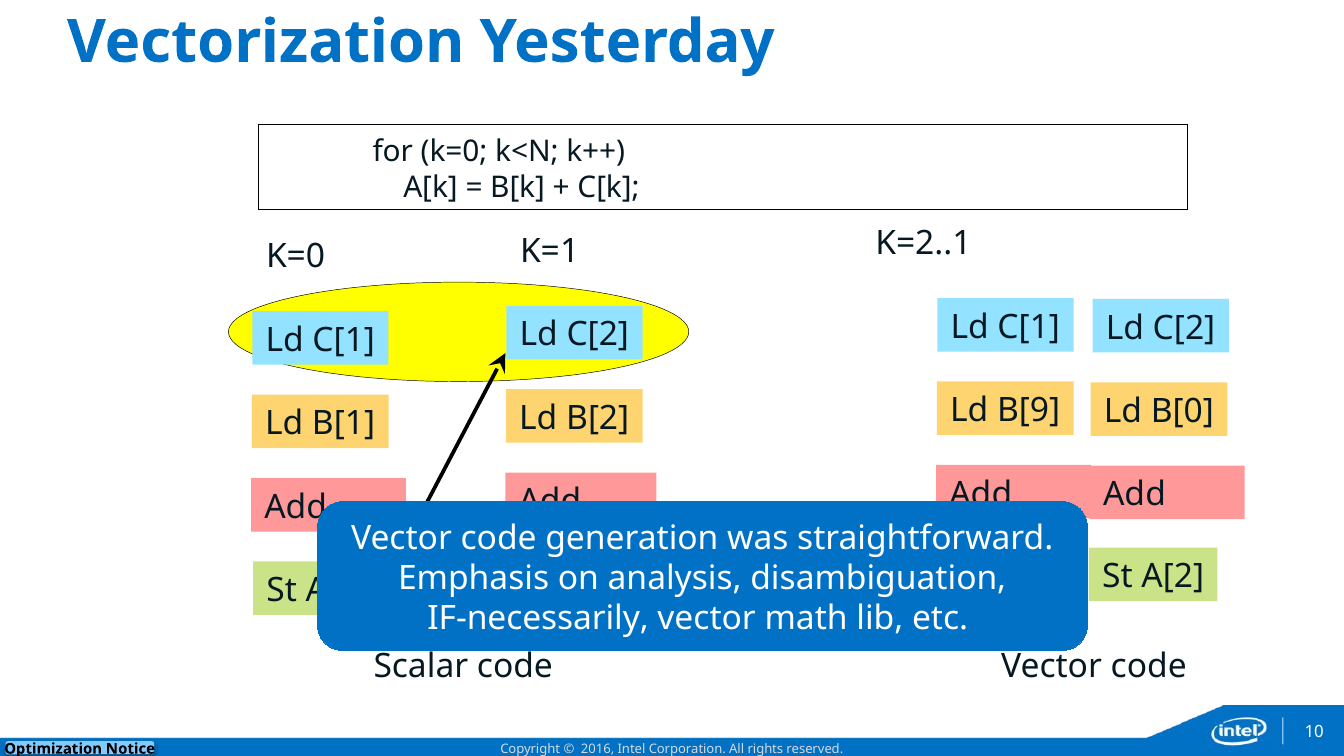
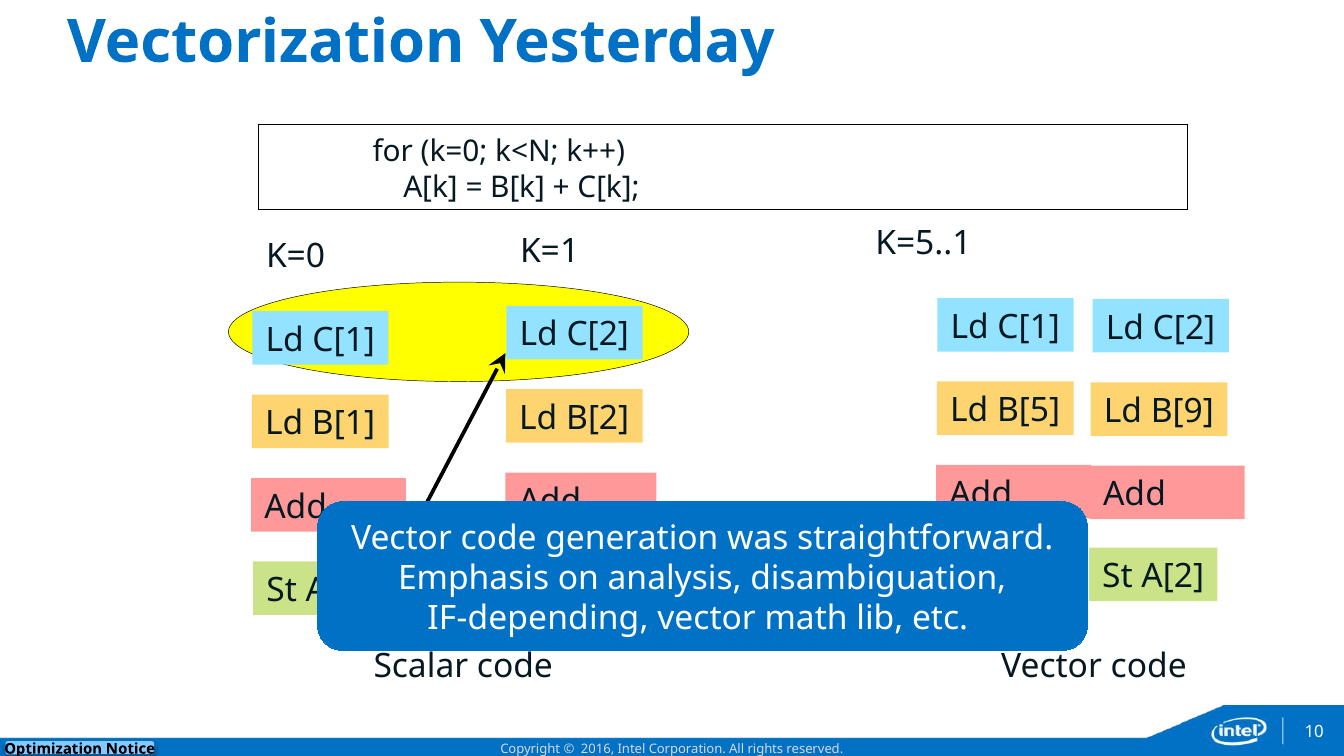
K=2..1: K=2..1 -> K=5..1 (923, 244)
B[9: B[9 -> B[5 (1029, 411)
B[0: B[0 -> B[9 (1182, 411)
IF-necessarily: IF-necessarily -> IF-depending (538, 619)
